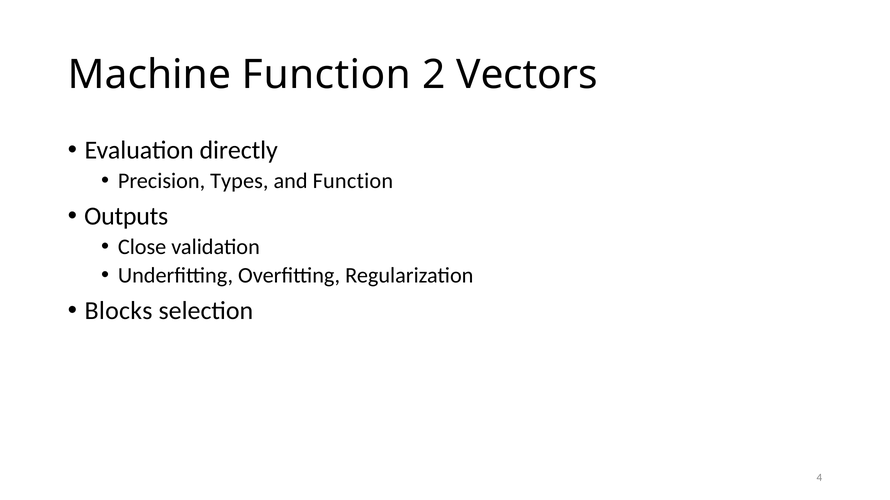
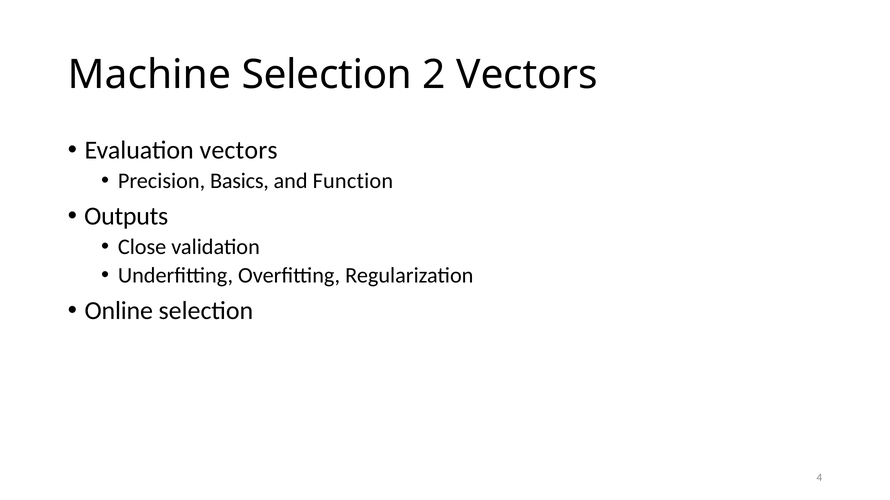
Machine Function: Function -> Selection (327, 75)
Evaluation directly: directly -> vectors (239, 150)
Types: Types -> Basics (239, 181)
Blocks: Blocks -> Online (119, 311)
